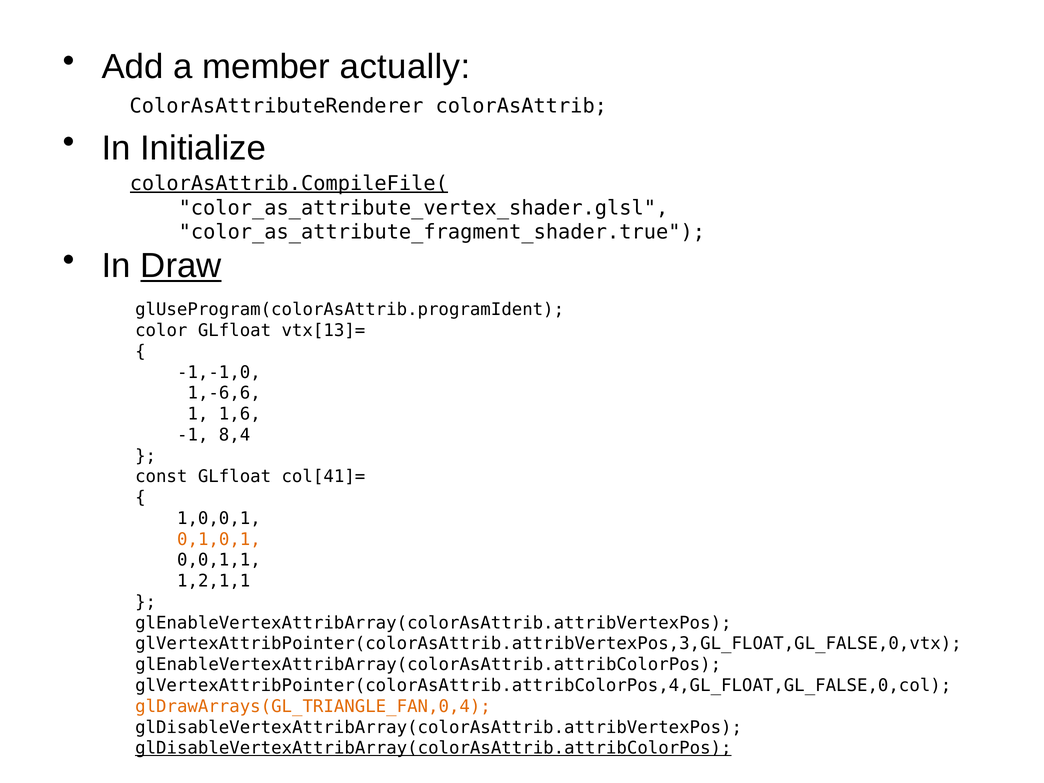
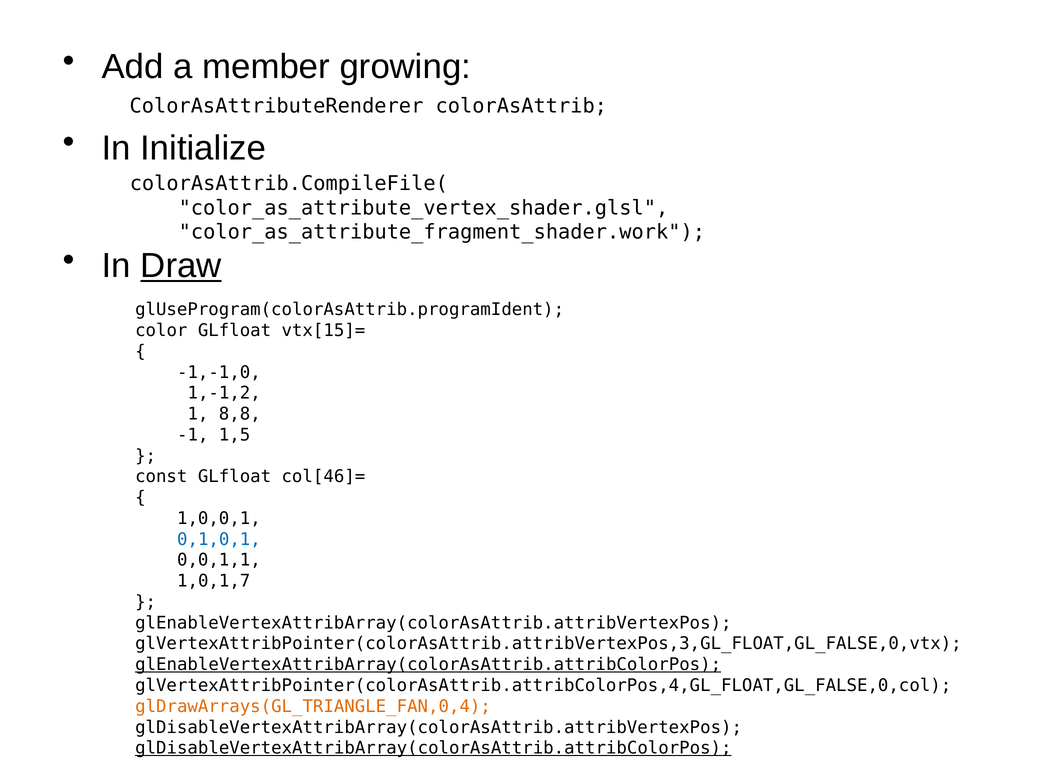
actually: actually -> growing (405, 67)
colorAsAttrib.CompileFile( underline: present -> none (289, 184)
color_as_attribute_fragment_shader.true: color_as_attribute_fragment_shader.true -> color_as_attribute_fragment_shader.work (442, 232)
vtx[13]=: vtx[13]= -> vtx[15]= (323, 331)
1,-6,6: 1,-6,6 -> 1,-1,2 (224, 393)
1,6: 1,6 -> 8,8 (240, 414)
8,4: 8,4 -> 1,5 (235, 435)
col[41]=: col[41]= -> col[46]= (323, 477)
0,1,0,1 colour: orange -> blue (219, 539)
1,2,1,1: 1,2,1,1 -> 1,0,1,7 (214, 581)
glEnableVertexAttribArray(colorAsAttrib.attribColorPos underline: none -> present (428, 665)
